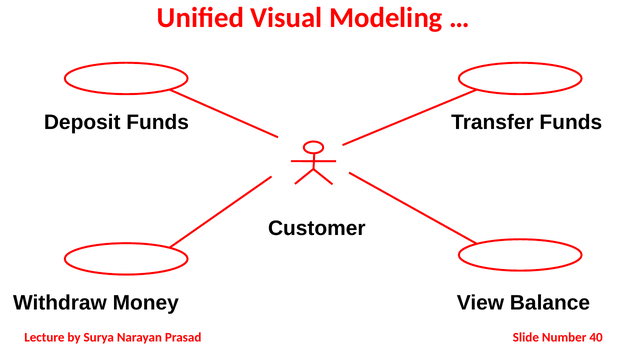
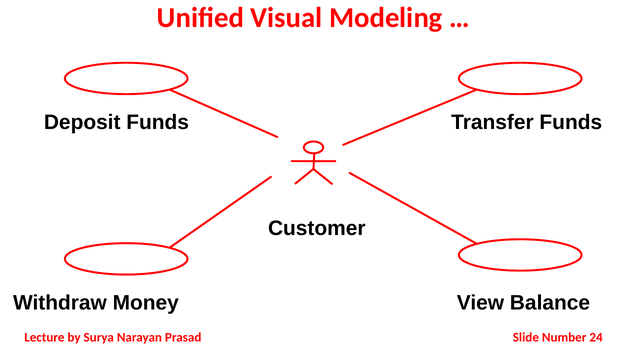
40: 40 -> 24 (596, 337)
